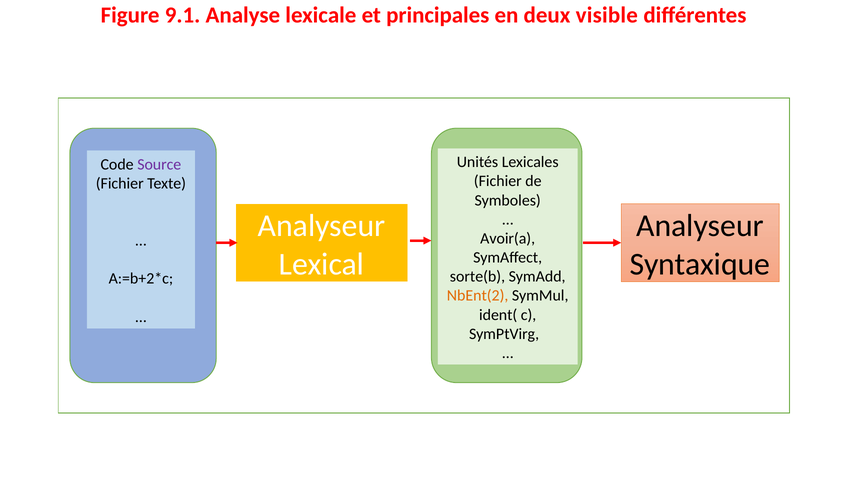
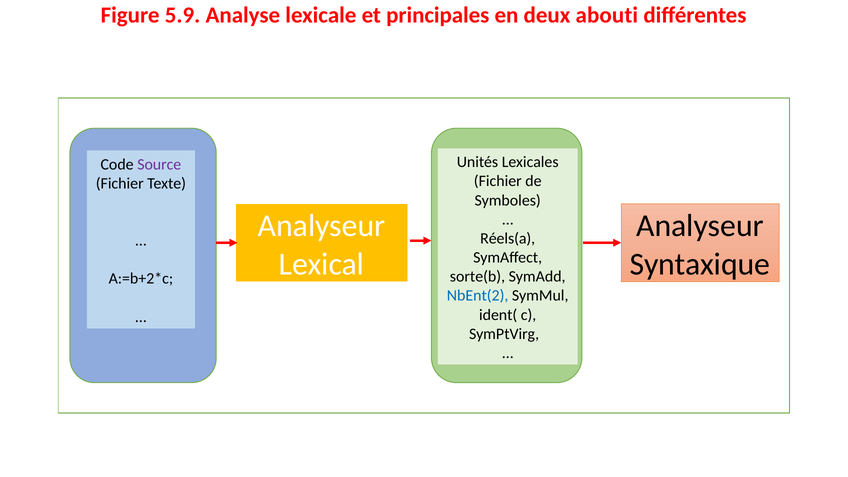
9.1: 9.1 -> 5.9 (183, 15)
visible: visible -> abouti (607, 15)
Avoir(a: Avoir(a -> Réels(a (508, 238)
NbEnt(2 colour: orange -> blue (478, 296)
